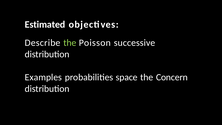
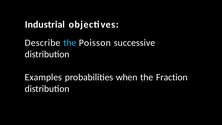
Estimated: Estimated -> Industrial (45, 24)
the colour: light green -> light blue (70, 43)
space: space -> when (127, 77)
Concern: Concern -> Fraction (172, 77)
